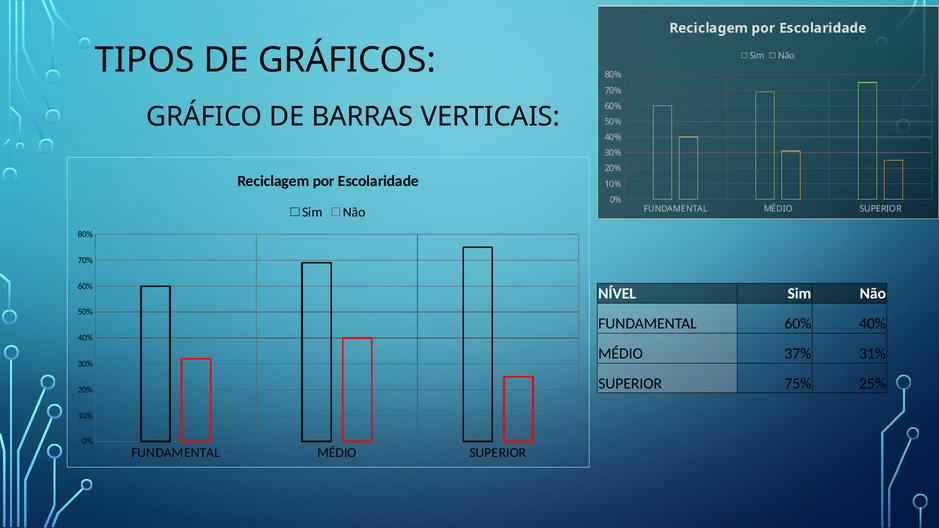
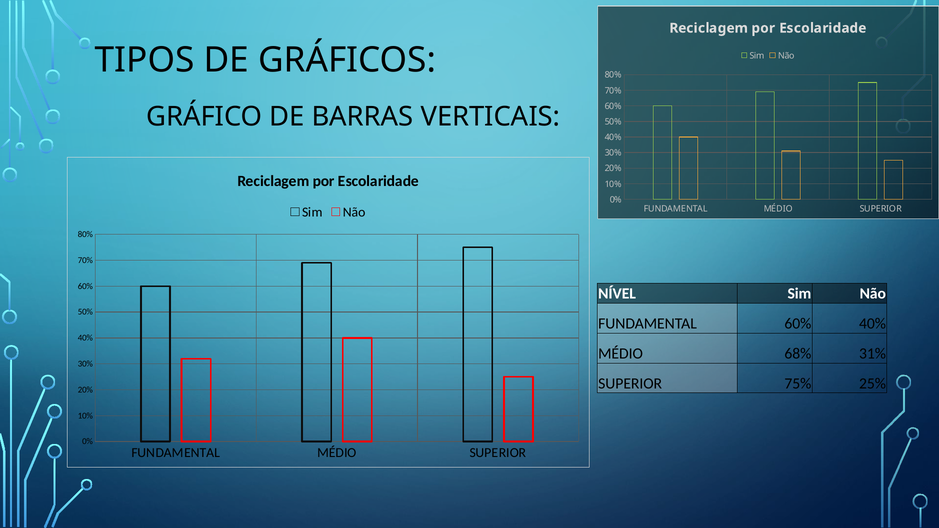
37%: 37% -> 68% (798, 354)
